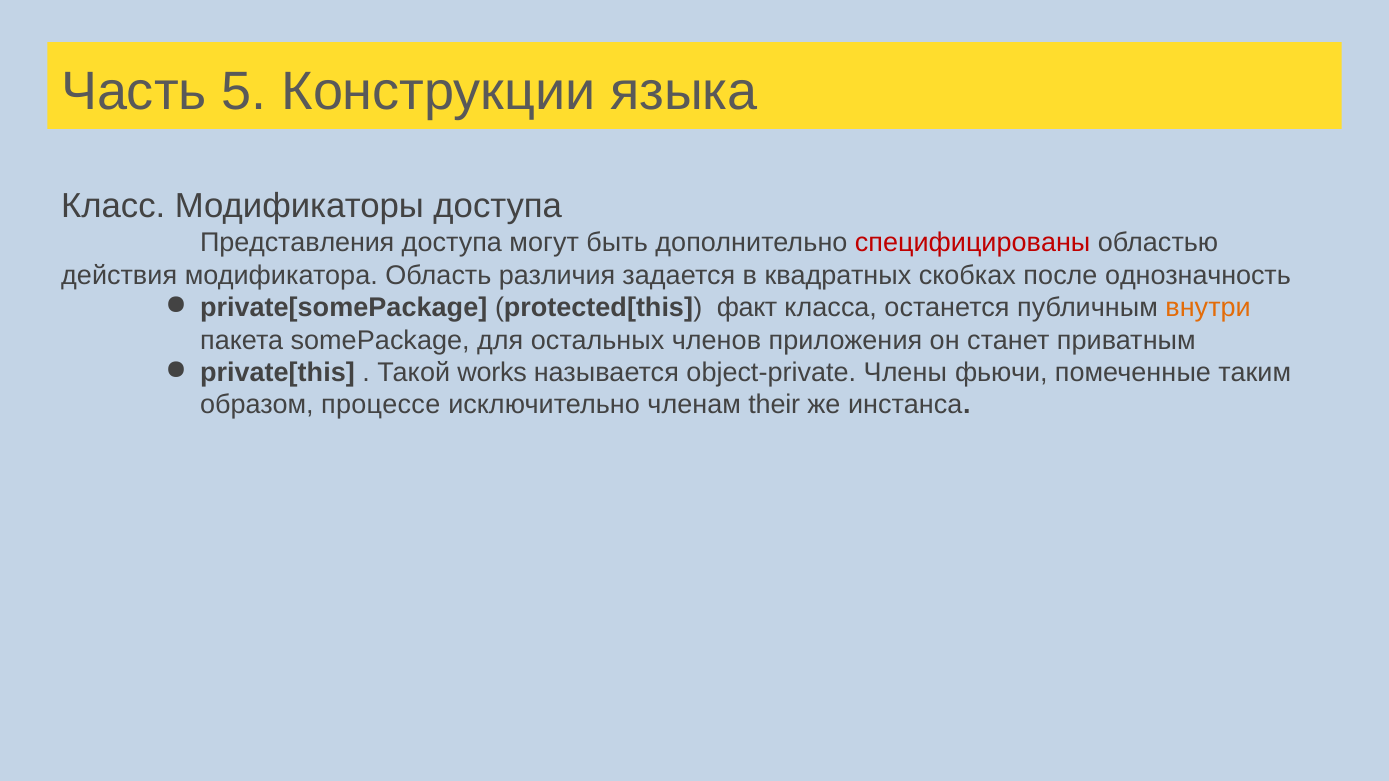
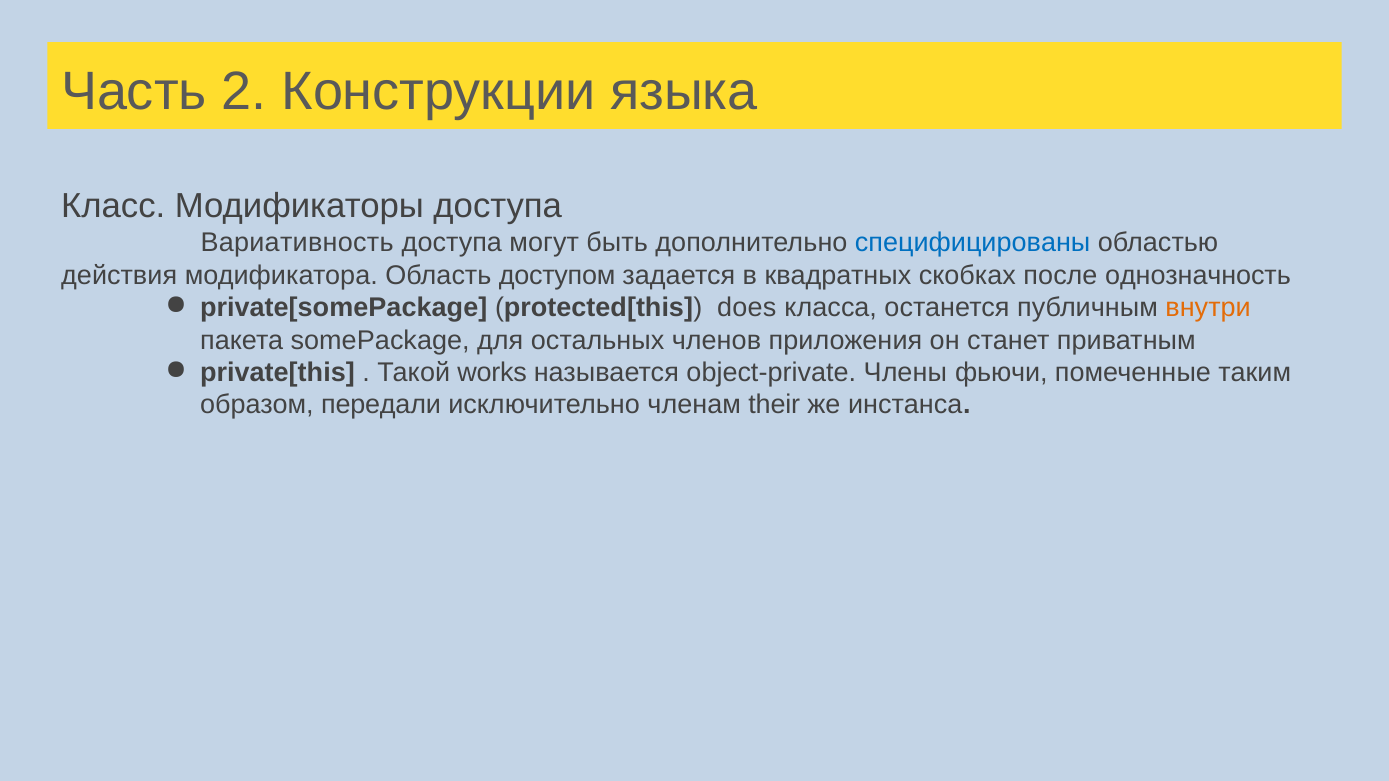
5: 5 -> 2 (244, 92)
Представления: Представления -> Вариативность (297, 243)
специфицированы colour: red -> blue (973, 243)
различия: различия -> доступом (557, 275)
факт: факт -> does (747, 308)
процессе: процессе -> передали (381, 405)
